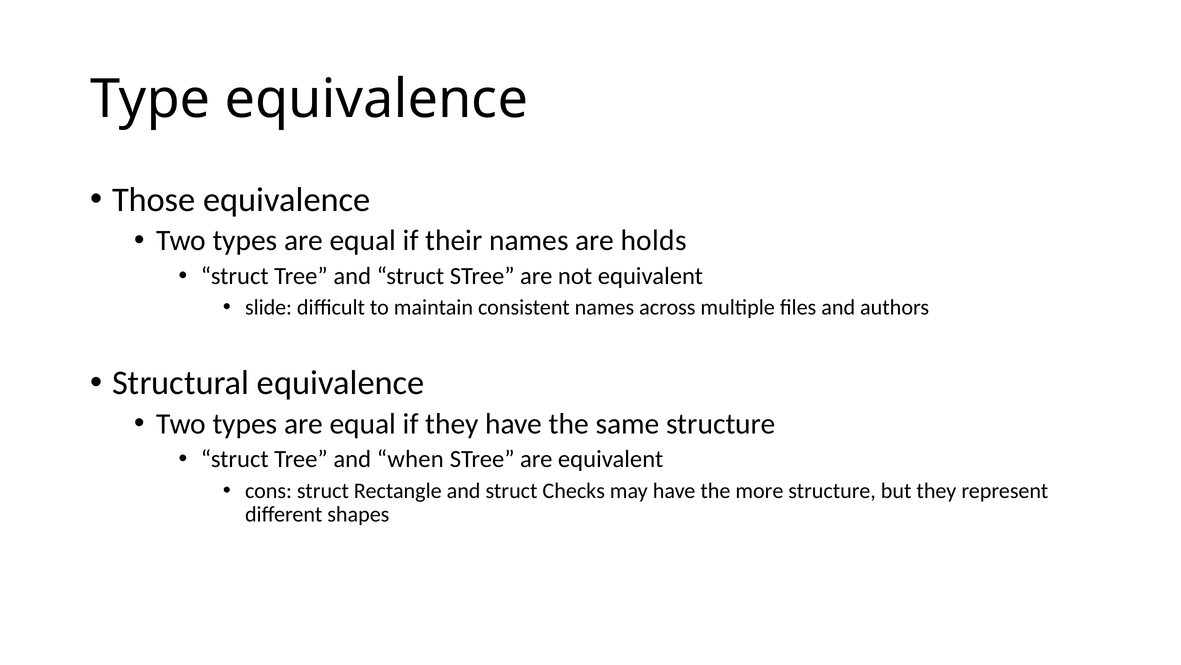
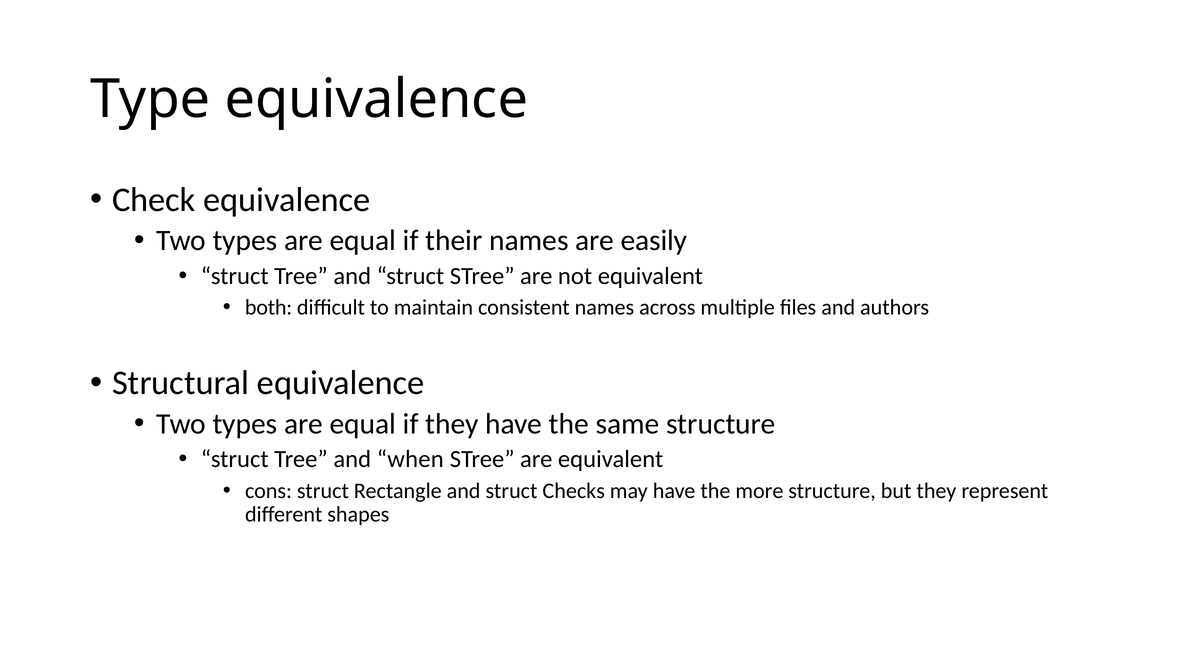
Those: Those -> Check (154, 200)
holds: holds -> easily (654, 240)
slide: slide -> both (269, 307)
